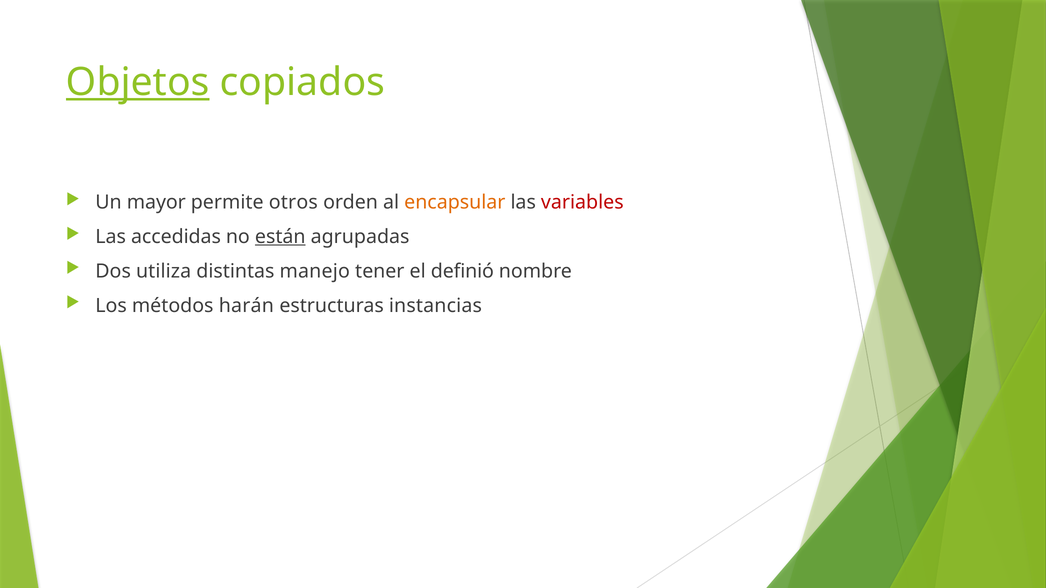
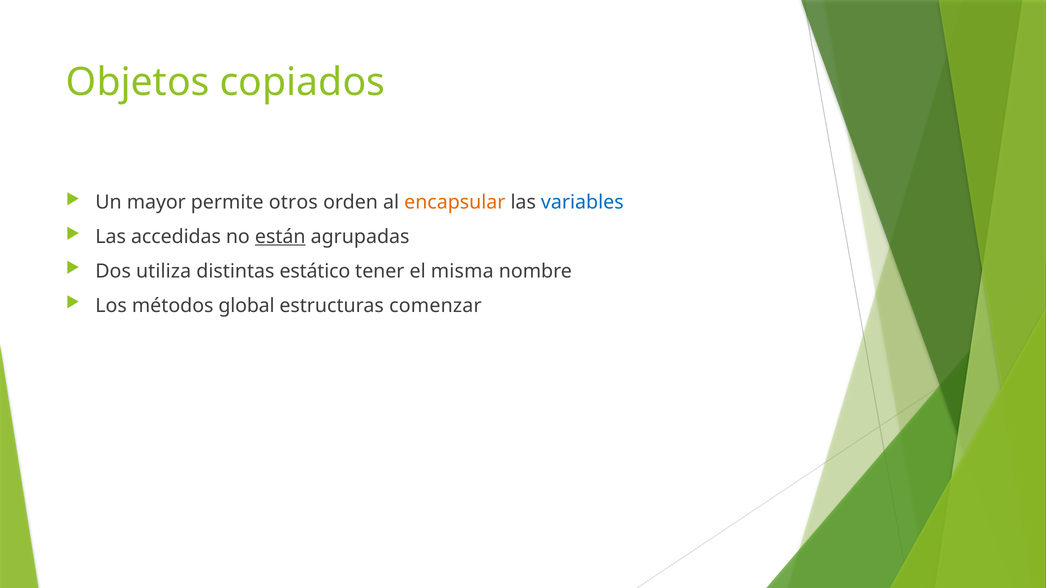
Objetos underline: present -> none (138, 82)
variables colour: red -> blue (582, 202)
manejo: manejo -> estático (315, 271)
definió: definió -> misma (462, 271)
harán: harán -> global (247, 306)
instancias: instancias -> comenzar (435, 306)
